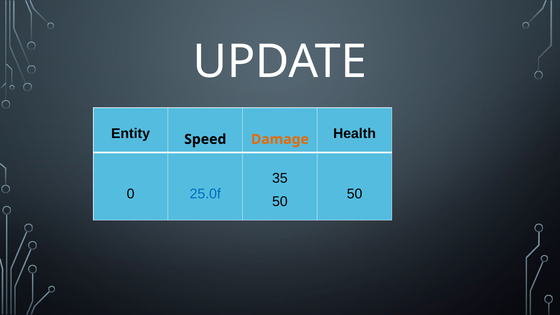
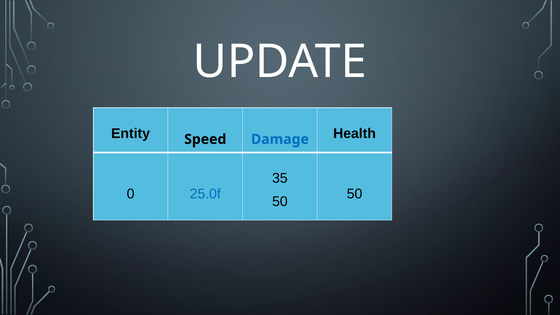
Damage colour: orange -> blue (280, 139)
